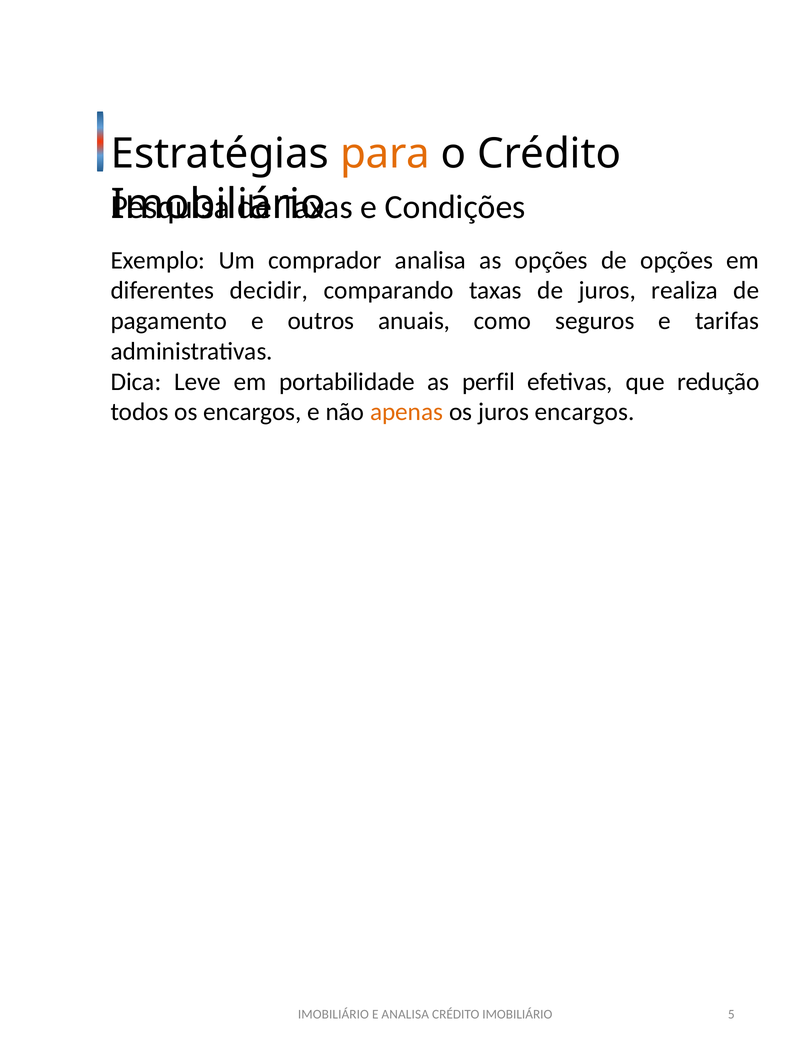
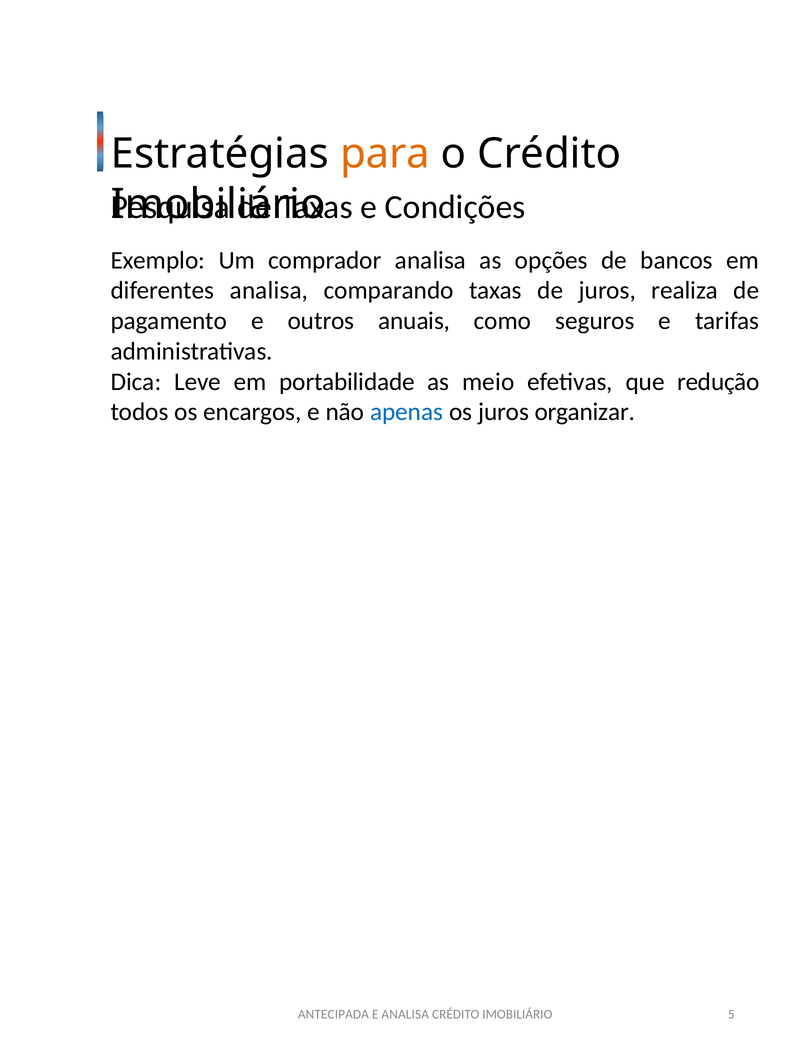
de opções: opções -> bancos (677, 260)
diferentes decidir: decidir -> analisa (269, 290)
perfil: perfil -> meio (488, 382)
apenas colour: orange -> blue (407, 412)
juros encargos: encargos -> organizar (585, 412)
IMOBILIÁRIO: IMOBILIÁRIO -> ANTECIPADA (333, 1014)
